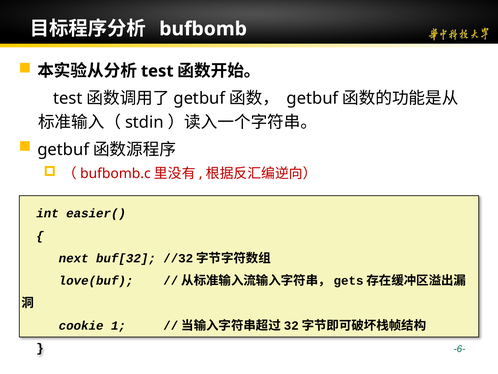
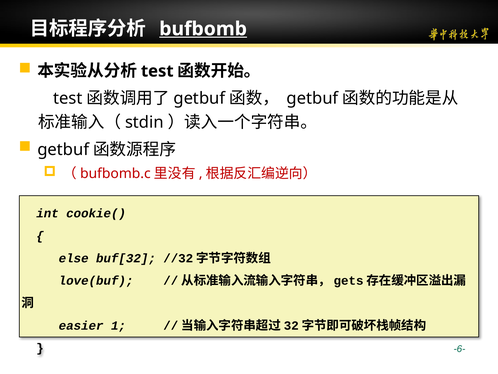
bufbomb underline: none -> present (203, 29)
easier(: easier( -> cookie( (96, 213)
next: next -> else (74, 258)
cookie: cookie -> easier (81, 325)
